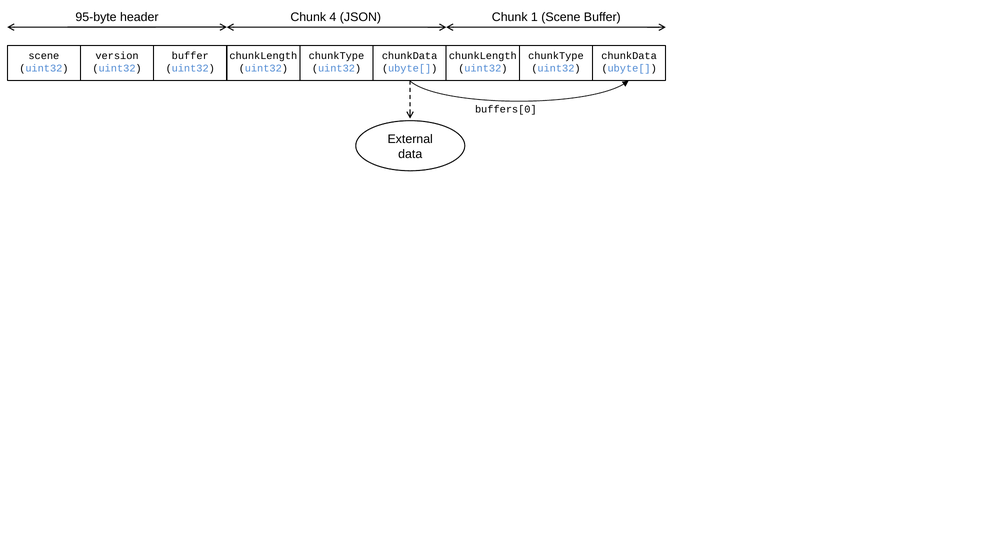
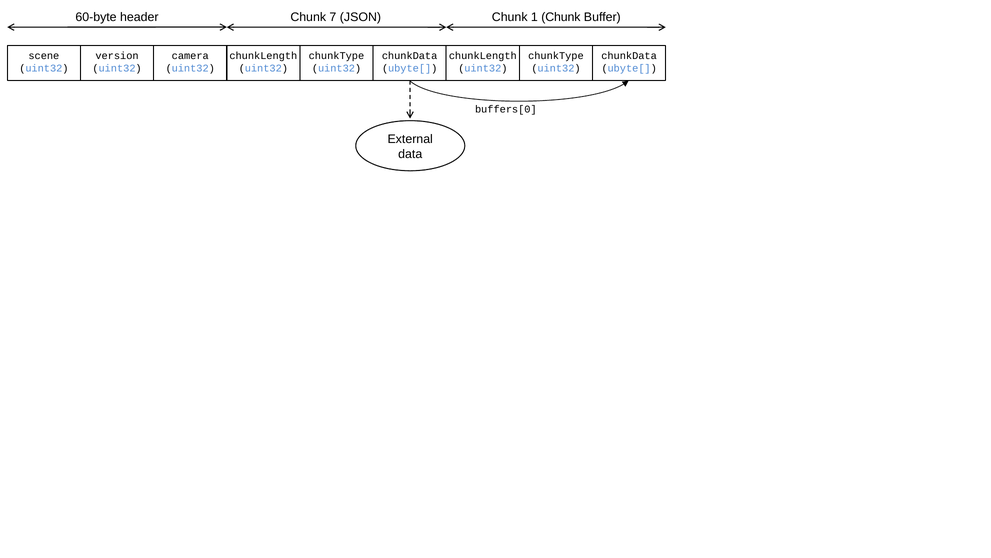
95-byte: 95-byte -> 60-byte (96, 17)
4: 4 -> 7 (333, 17)
1 Scene: Scene -> Chunk (561, 17)
buffer: buffer -> camera (190, 56)
